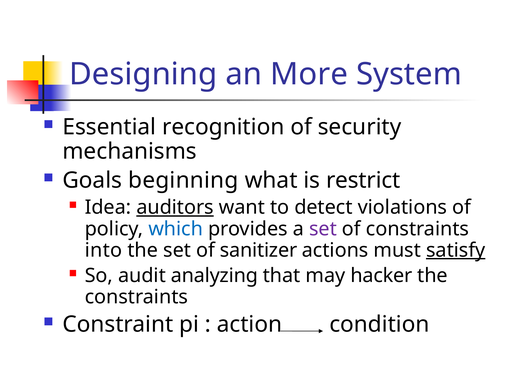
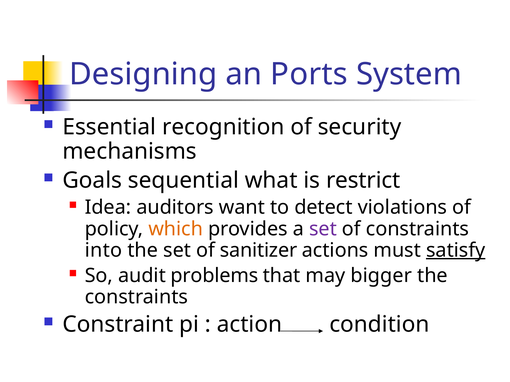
More: More -> Ports (309, 74)
beginning: beginning -> sequential (183, 181)
auditors underline: present -> none (175, 208)
which colour: blue -> orange (176, 229)
analyzing: analyzing -> problems (214, 276)
hacker: hacker -> bigger (381, 276)
